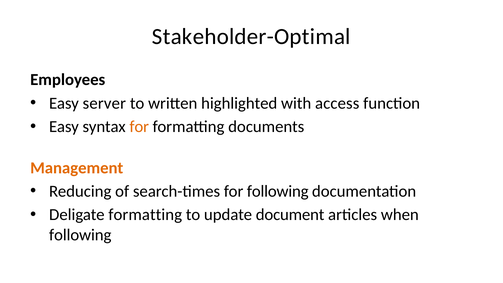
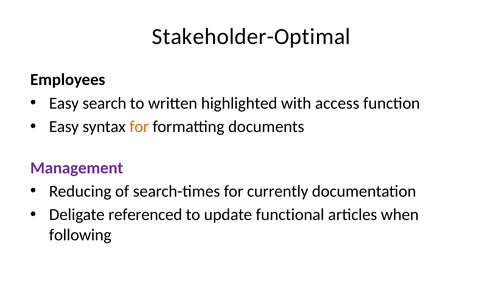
server: server -> search (104, 103)
Management colour: orange -> purple (77, 168)
for following: following -> currently (278, 191)
Deligate formatting: formatting -> referenced (145, 215)
document: document -> functional (290, 215)
